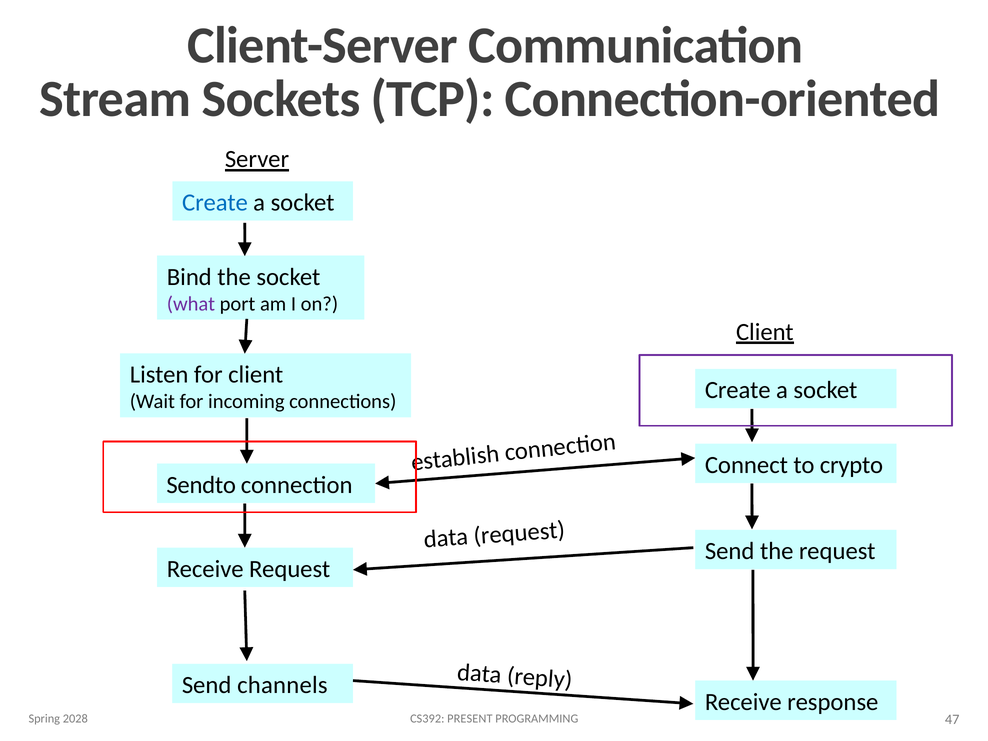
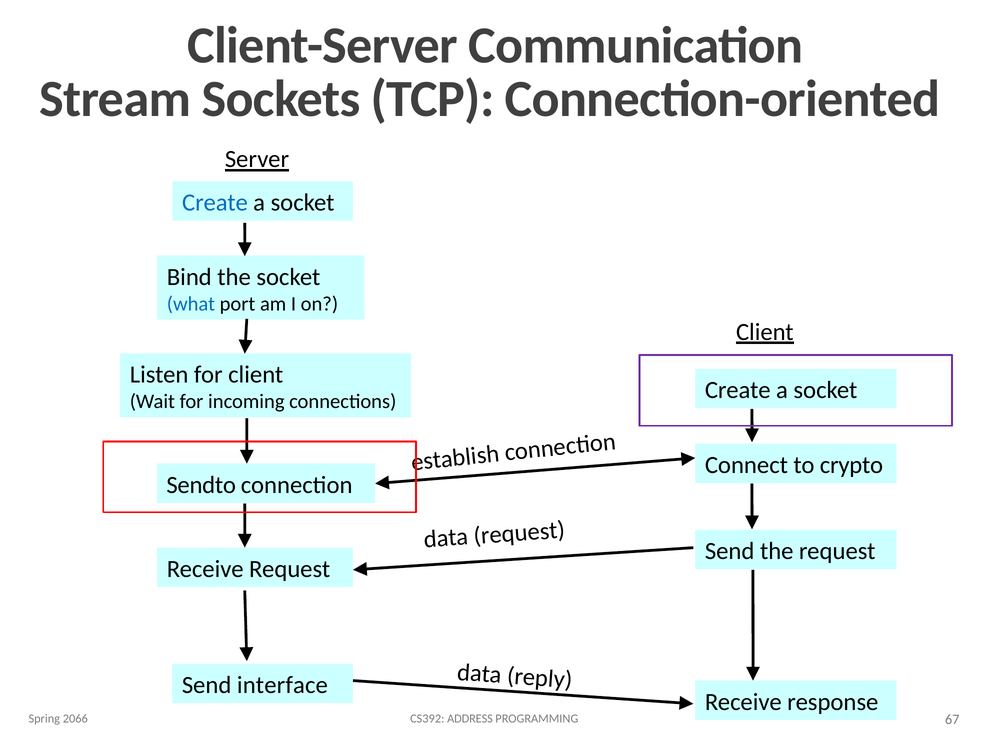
what colour: purple -> blue (191, 304)
channels: channels -> interface (282, 685)
2028: 2028 -> 2066 (75, 719)
PRESENT: PRESENT -> ADDRESS (470, 718)
47: 47 -> 67 (952, 719)
